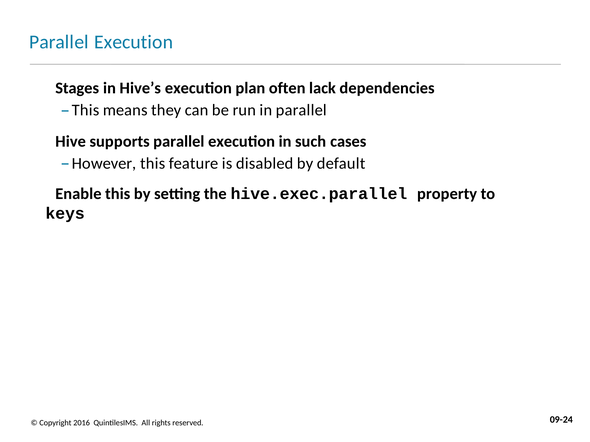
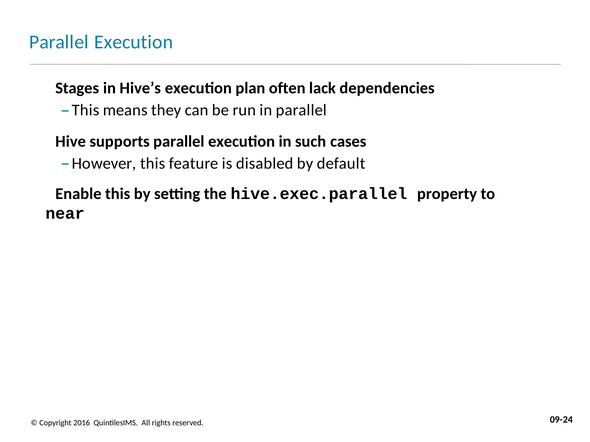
keys: keys -> near (65, 214)
